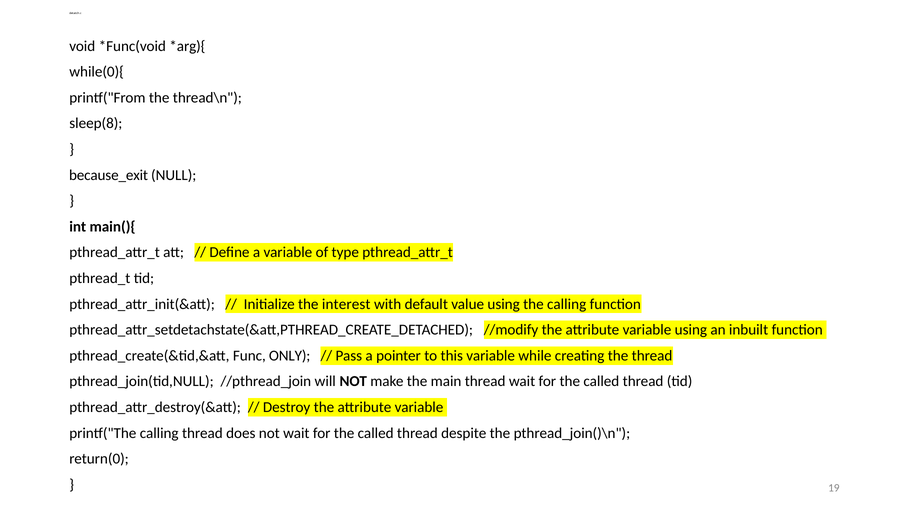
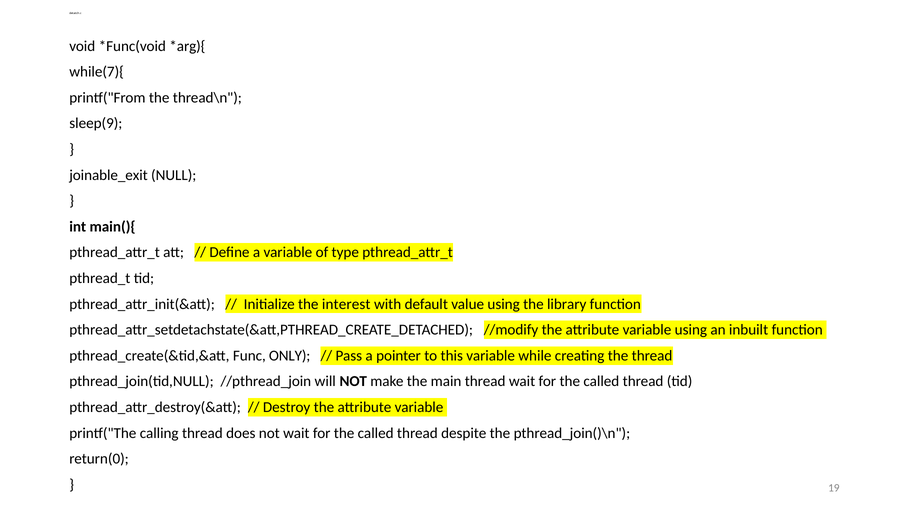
while(0){: while(0){ -> while(7){ (97, 72)
sleep(8: sleep(8 -> sleep(9 (96, 124)
because_exit: because_exit -> joinable_exit (109, 175)
the calling: calling -> library (567, 304)
